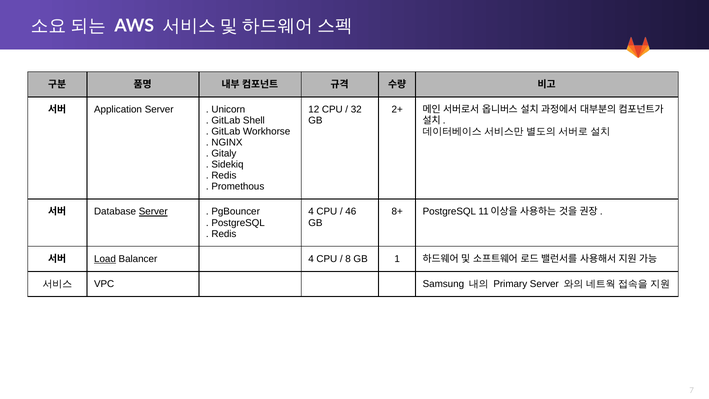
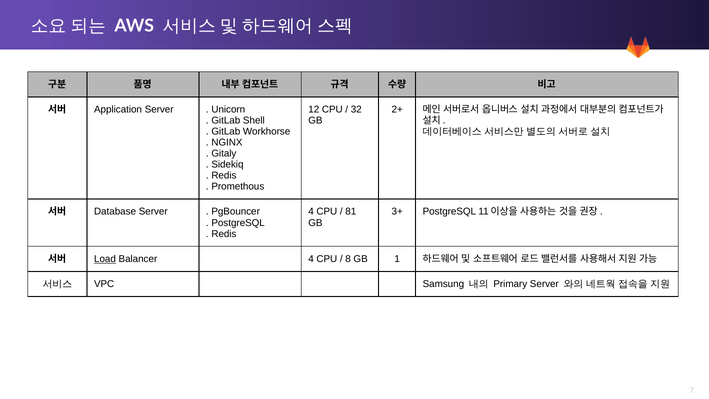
46: 46 -> 81 (351, 212)
8+: 8+ -> 3+ (397, 212)
Server underline: present -> none (153, 212)
